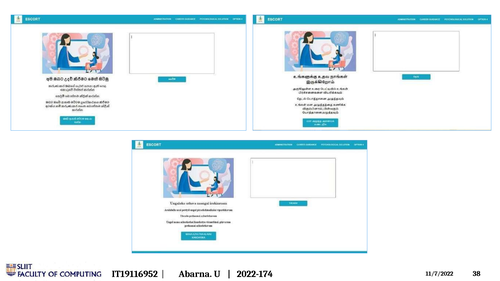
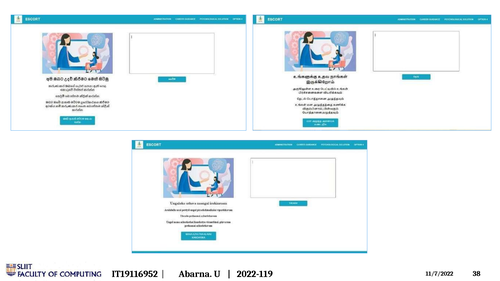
2022-174: 2022-174 -> 2022-119 (255, 274)
